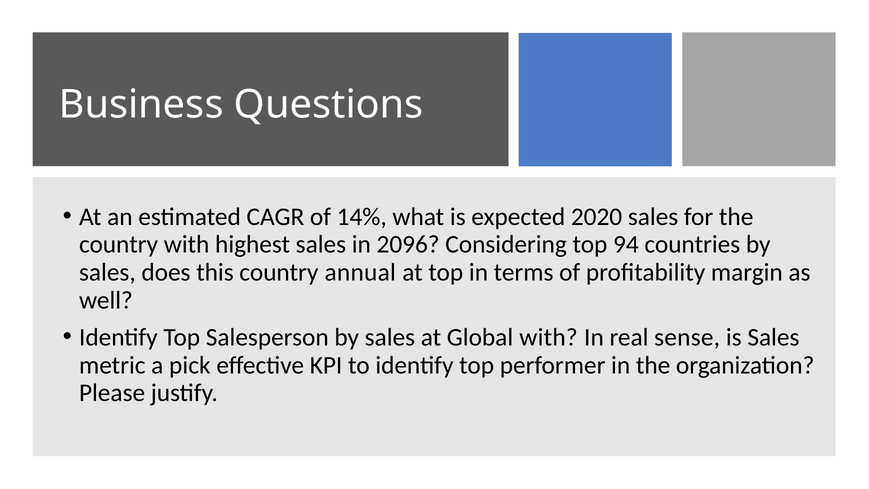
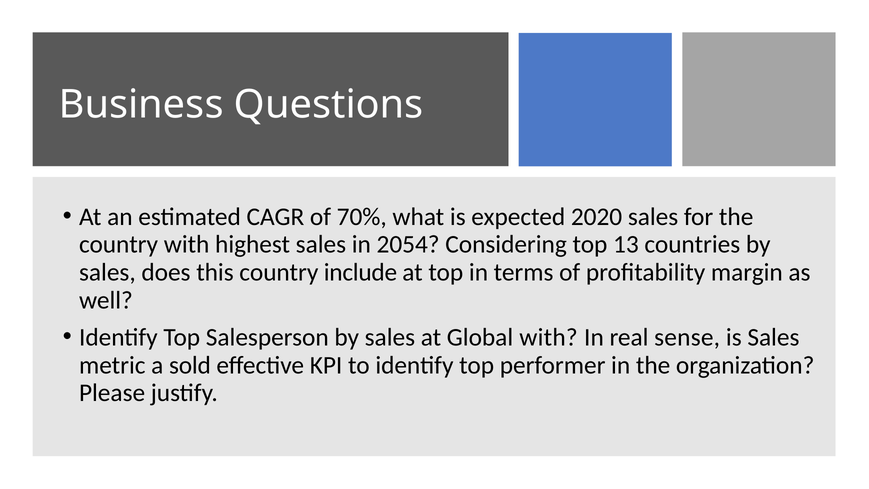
14%: 14% -> 70% (362, 217)
2096: 2096 -> 2054 (408, 244)
94: 94 -> 13 (626, 244)
annual: annual -> include (360, 272)
pick: pick -> sold (190, 365)
